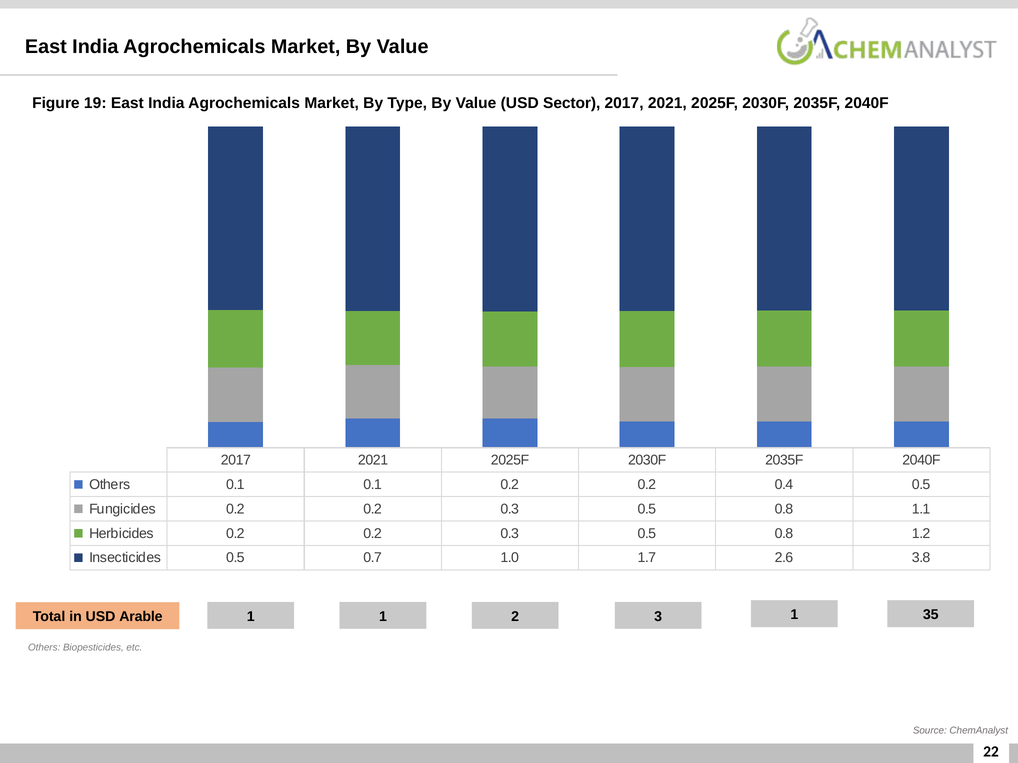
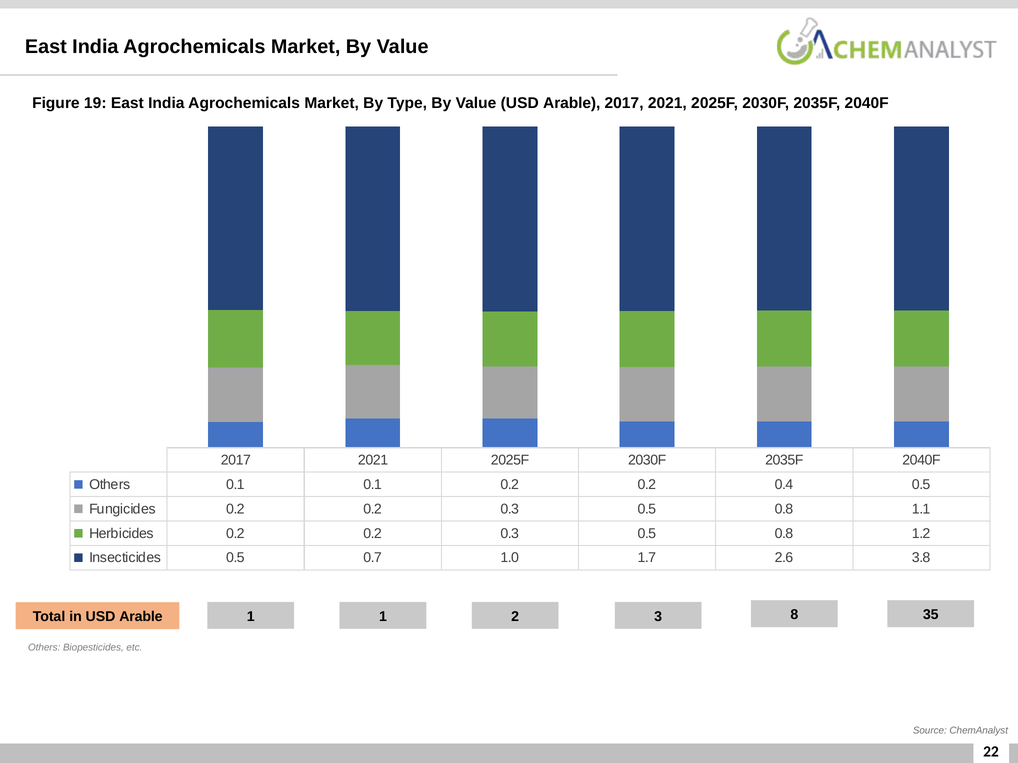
Value USD Sector: Sector -> Arable (572, 103)
3 1: 1 -> 8 (794, 615)
